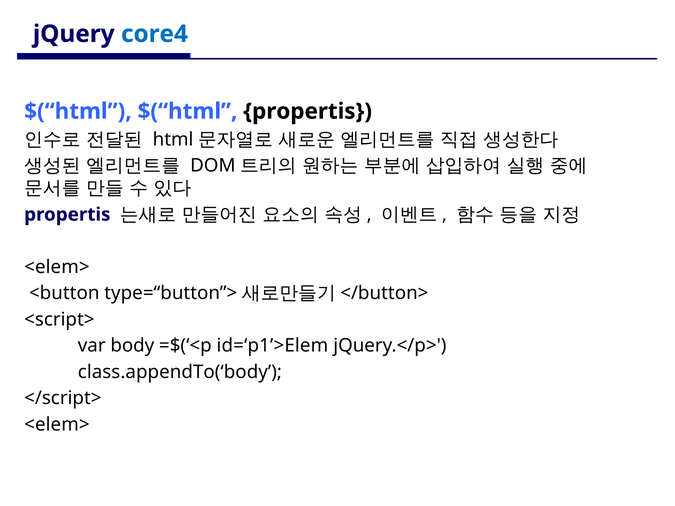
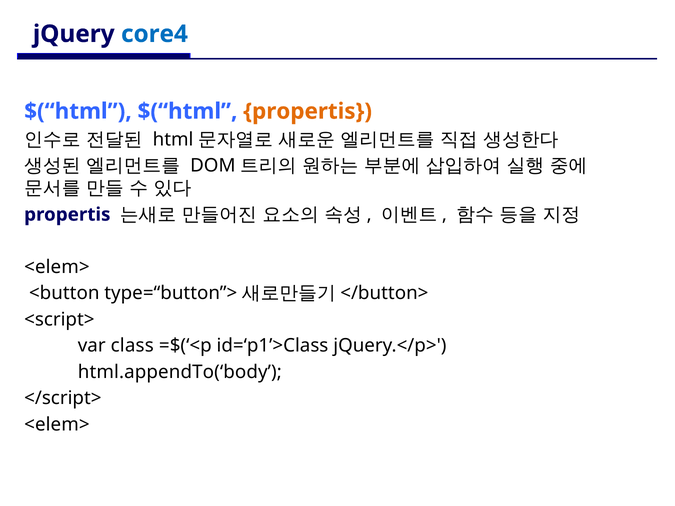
propertis colour: black -> orange (308, 111)
body: body -> class (132, 346)
id=‘p1’>Elem: id=‘p1’>Elem -> id=‘p1’>Class (272, 346)
class.appendTo(‘body: class.appendTo(‘body -> html.appendTo(‘body (180, 372)
